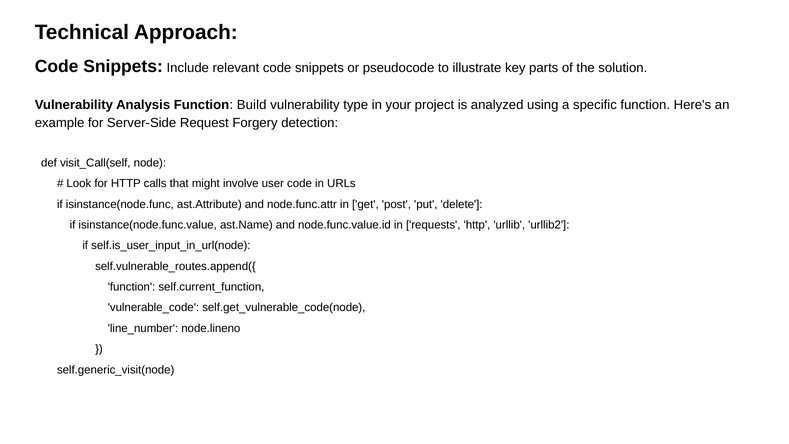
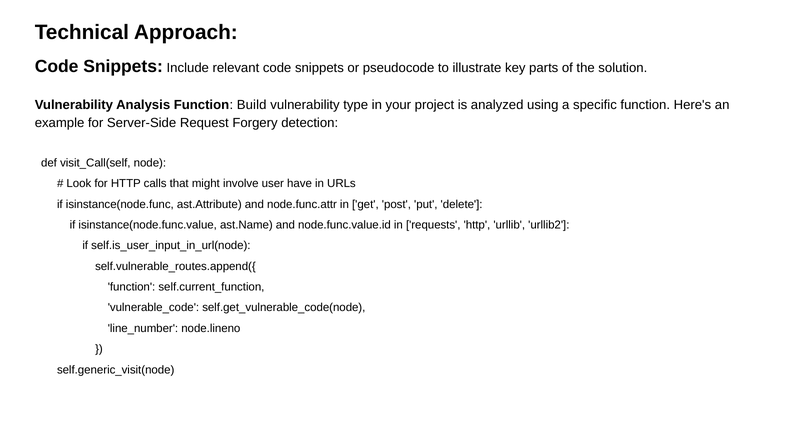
user code: code -> have (299, 183)
